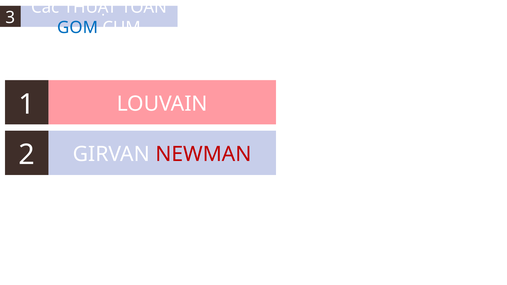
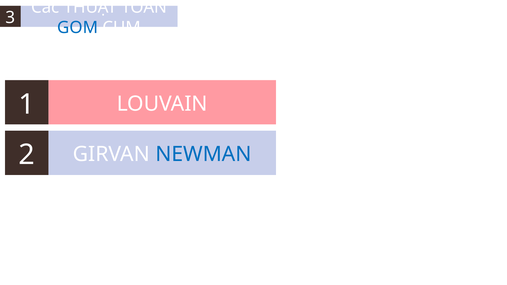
NEWMAN colour: red -> blue (203, 154)
